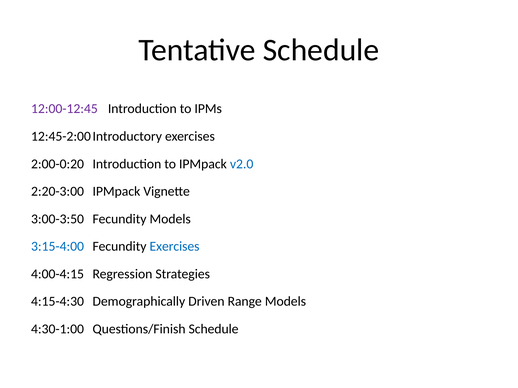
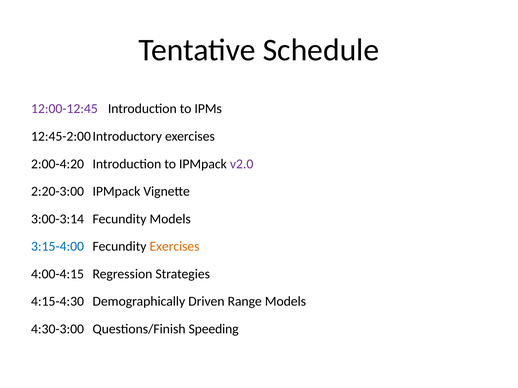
2:00-0:20: 2:00-0:20 -> 2:00-4:20 (58, 164)
v2.0 colour: blue -> purple (242, 164)
3:00-3:50: 3:00-3:50 -> 3:00-3:14 (58, 219)
Exercises colour: blue -> orange (175, 247)
4:30-1:00: 4:30-1:00 -> 4:30-3:00 (58, 329)
Questions/Finish Schedule: Schedule -> Speeding (214, 329)
